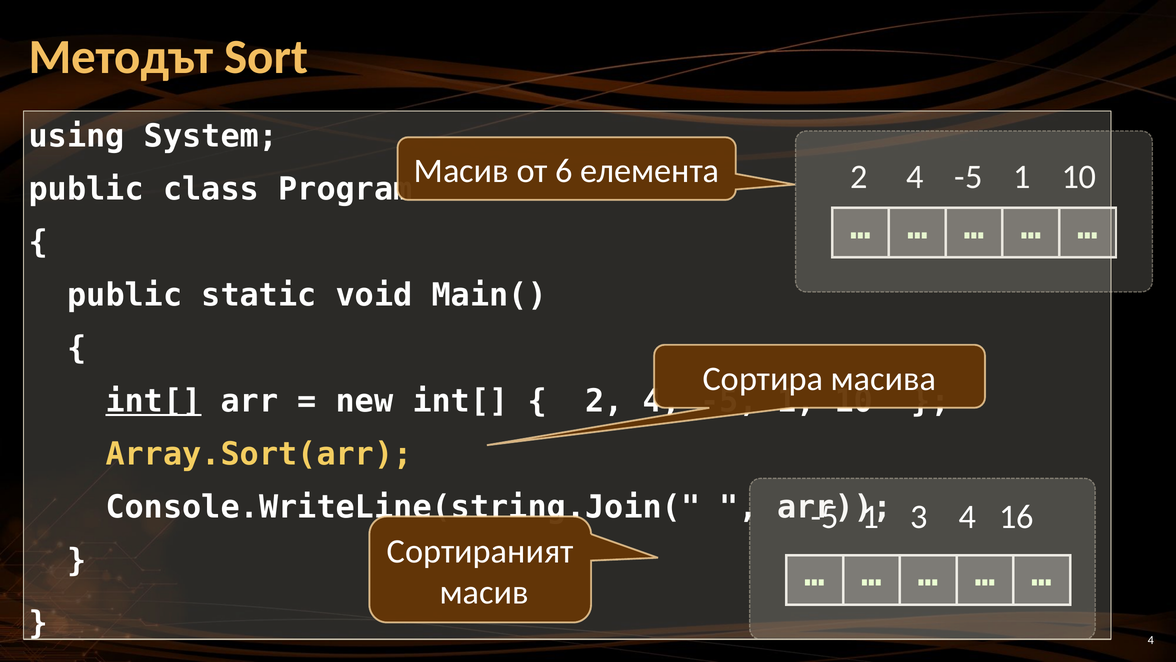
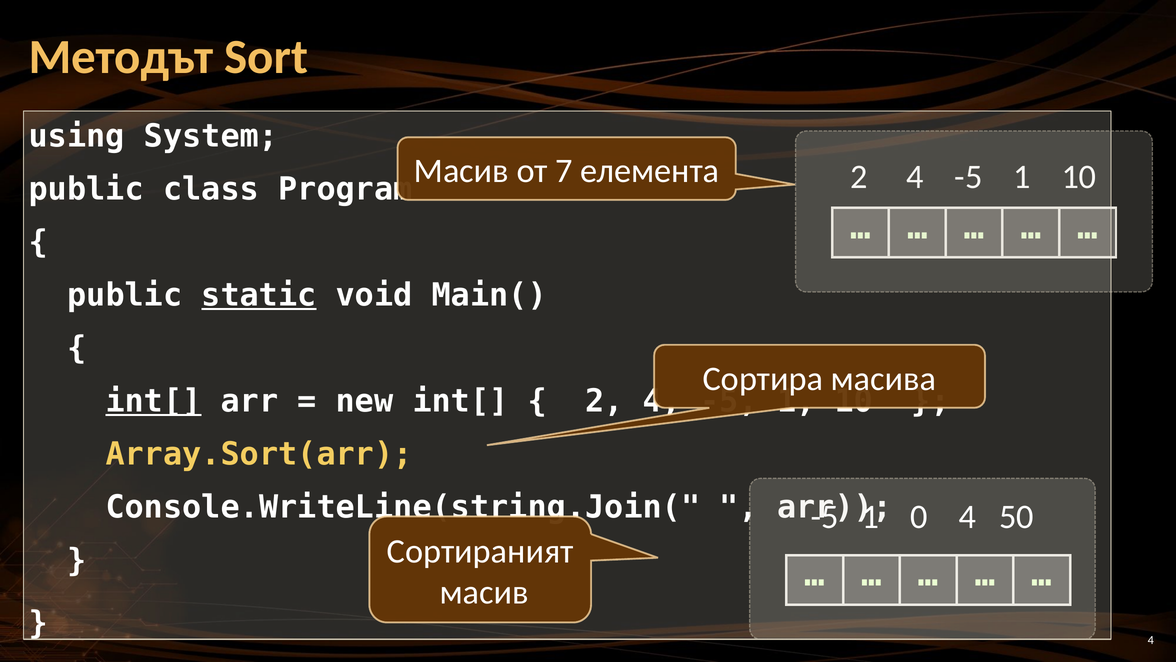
6: 6 -> 7 (564, 171)
static underline: none -> present (259, 295)
3: 3 -> 0 (919, 517)
16: 16 -> 50 (1016, 517)
